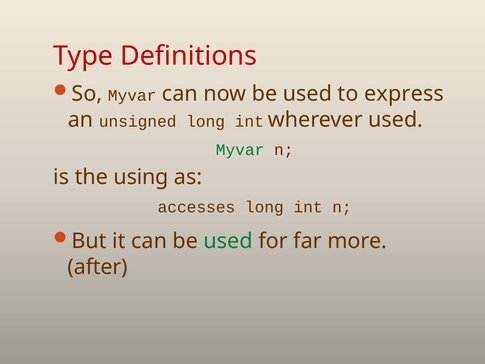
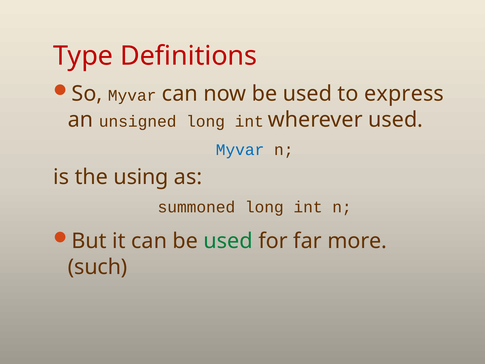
Myvar colour: green -> blue (240, 150)
accesses: accesses -> summoned (196, 207)
after: after -> such (98, 267)
